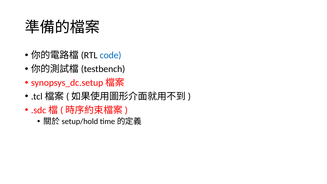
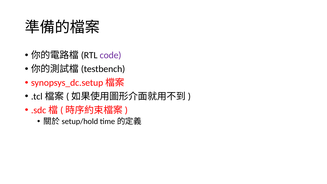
code colour: blue -> purple (111, 55)
